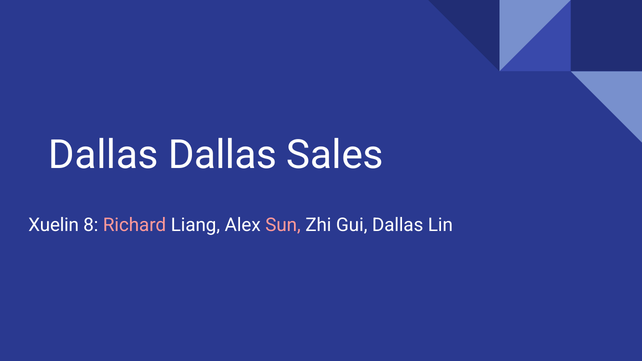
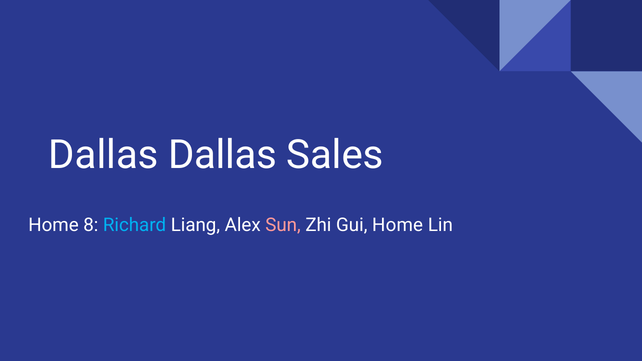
Xuelin: Xuelin -> Home (53, 225)
Richard colour: pink -> light blue (135, 225)
Gui Dallas: Dallas -> Home (398, 225)
